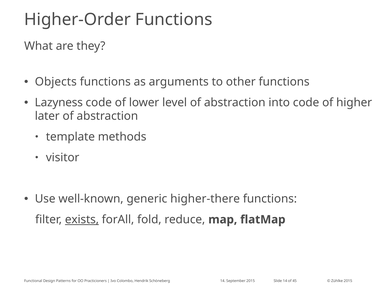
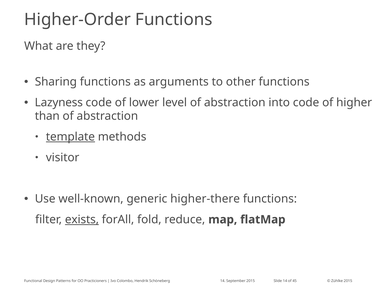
Objects: Objects -> Sharing (56, 82)
later: later -> than (47, 116)
template underline: none -> present (70, 137)
